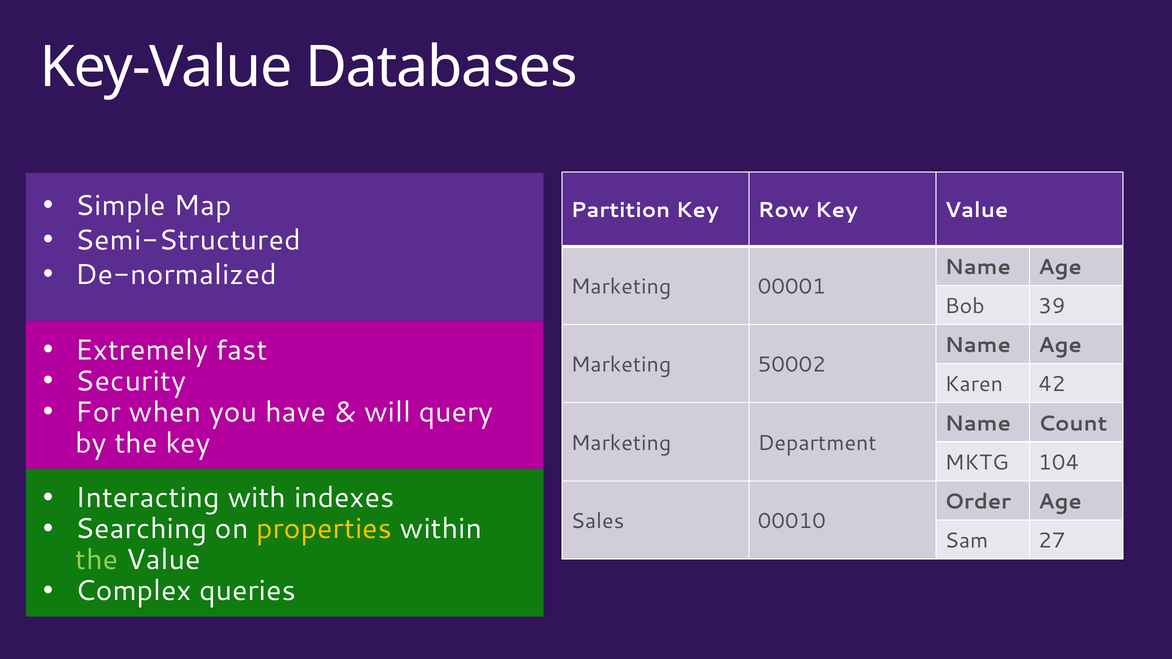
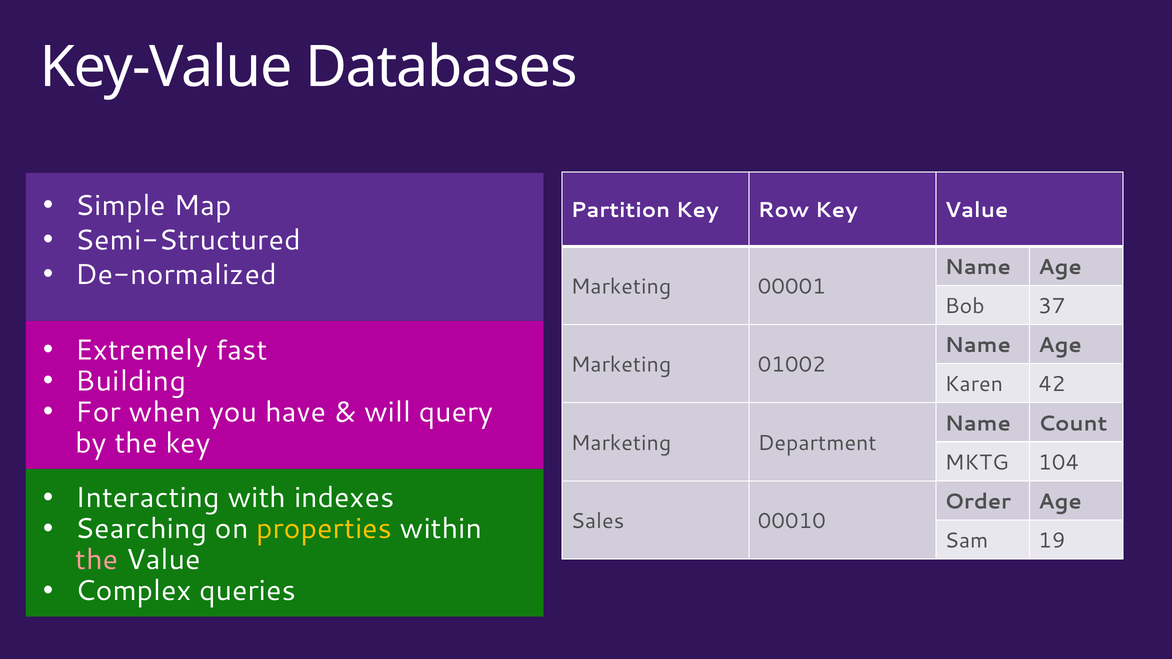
39: 39 -> 37 (1052, 306)
50002: 50002 -> 01002 (792, 365)
Security: Security -> Building (131, 381)
27: 27 -> 19 (1052, 541)
the colour: light green -> pink (97, 560)
